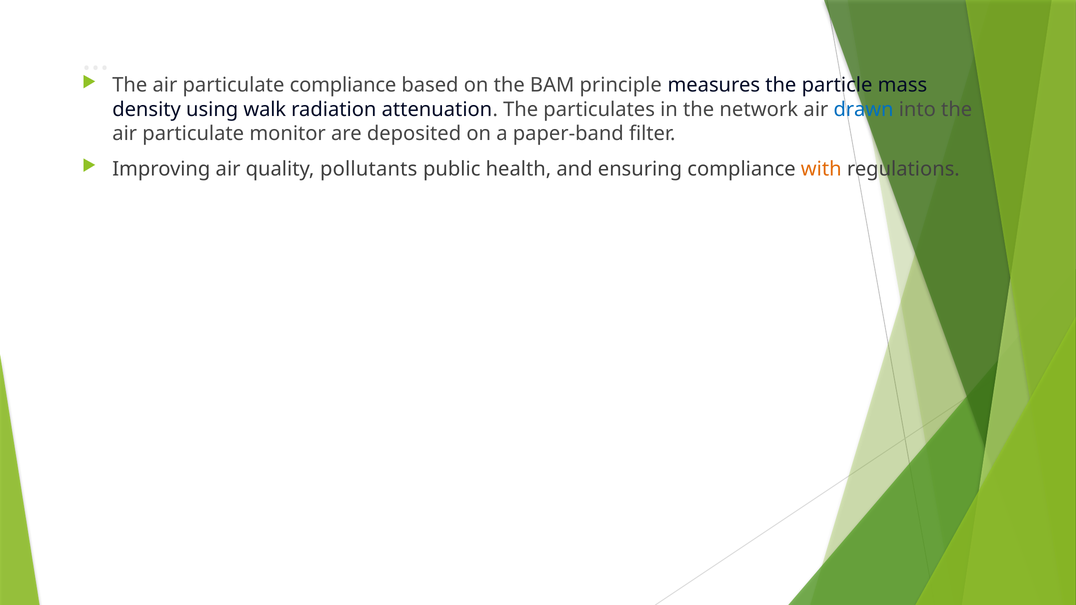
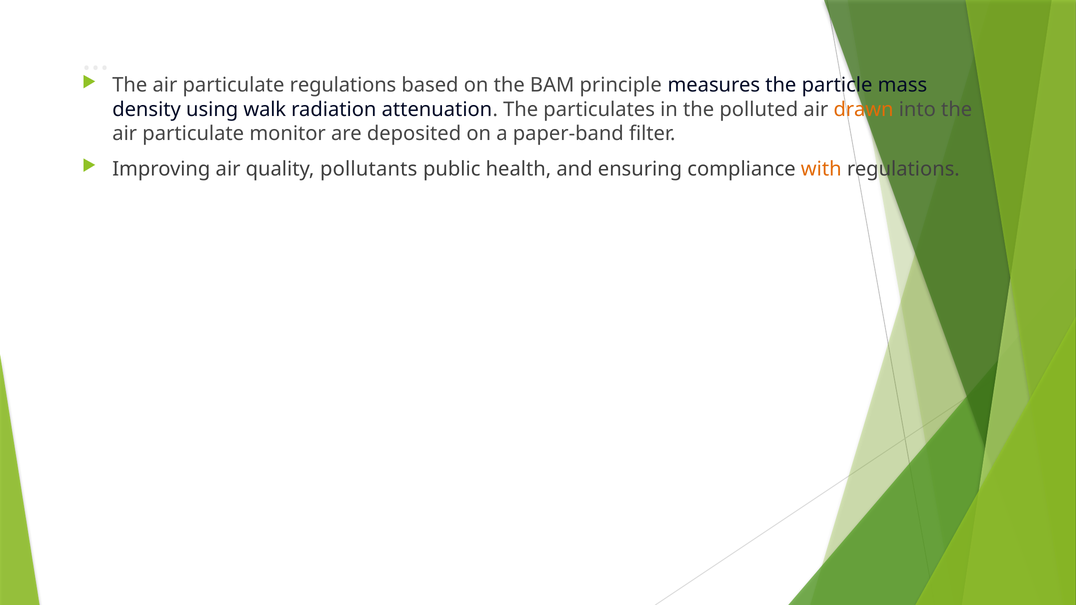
particulate compliance: compliance -> regulations (343, 85)
network: network -> polluted (759, 110)
drawn colour: blue -> orange (864, 110)
